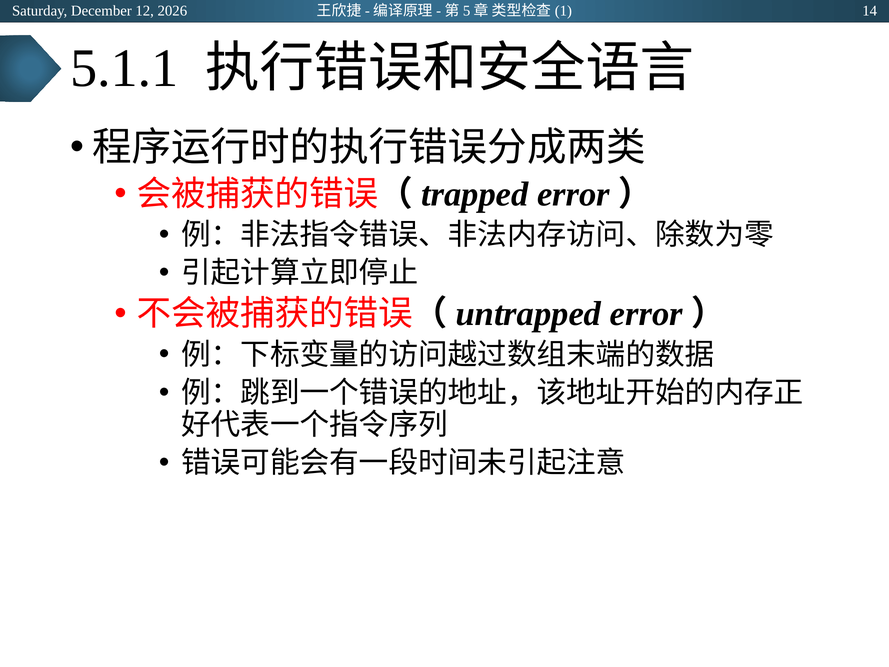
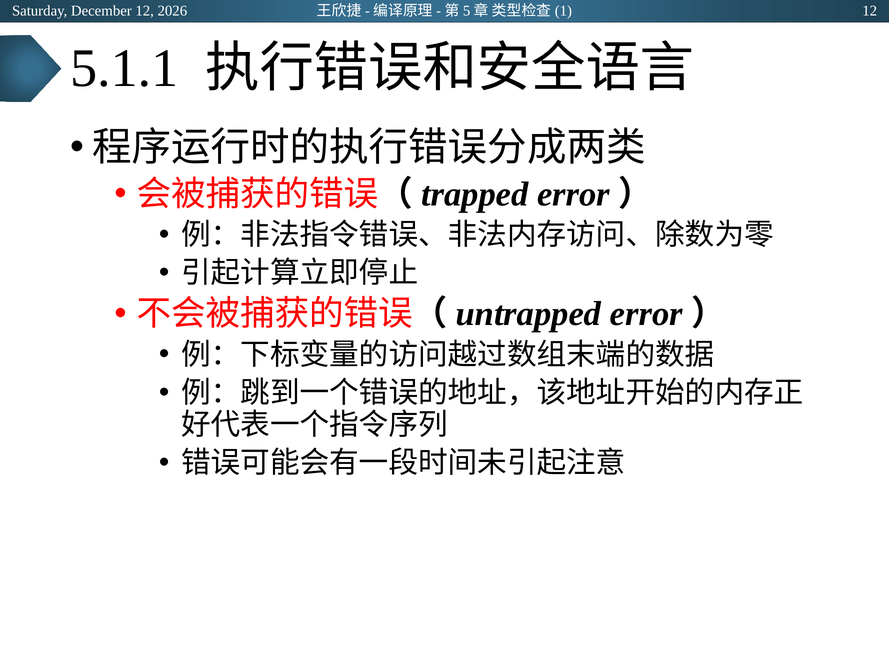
14: 14 -> 12 (870, 11)
